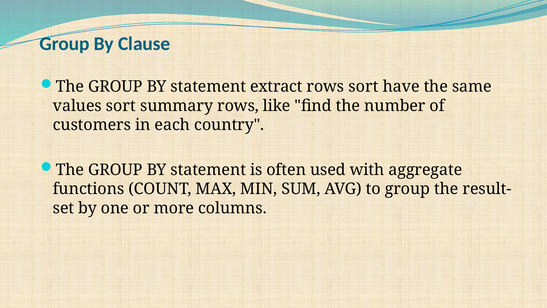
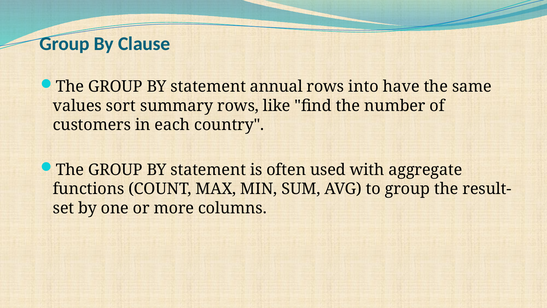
extract: extract -> annual (276, 87)
rows sort: sort -> into (363, 87)
